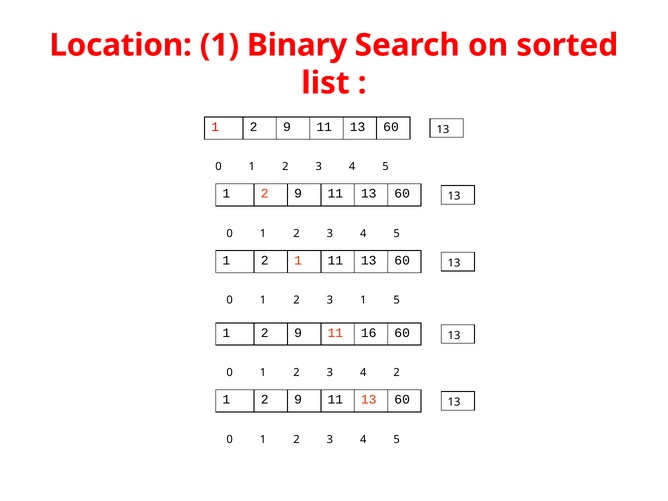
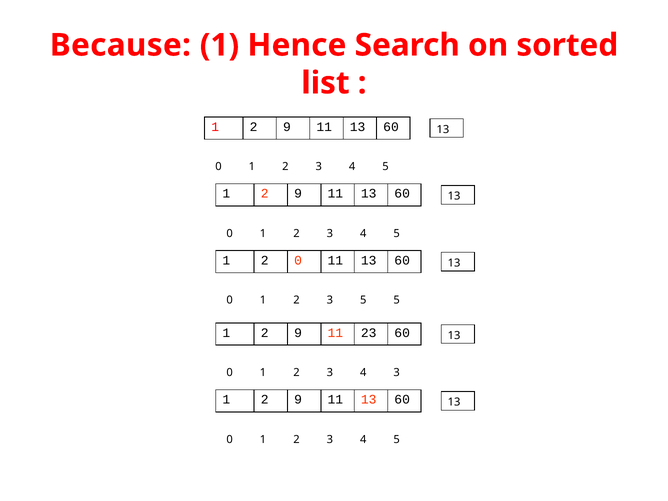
Location: Location -> Because (120, 45)
Binary: Binary -> Hence (297, 45)
2 1: 1 -> 0 (298, 260)
3 1: 1 -> 5 (363, 300)
16: 16 -> 23 (369, 333)
4 2: 2 -> 3 (397, 373)
